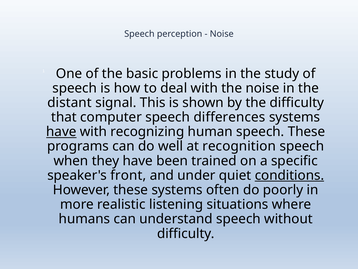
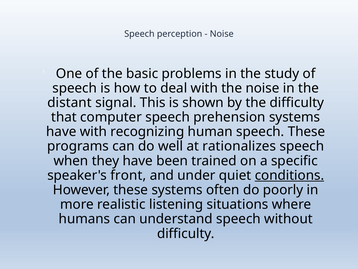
differences: differences -> prehension (229, 117)
have underline: present -> none (61, 132)
recognition: recognition -> rationalizes (239, 146)
